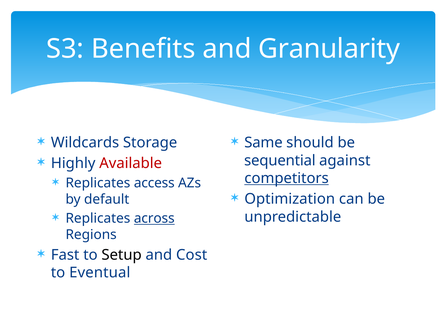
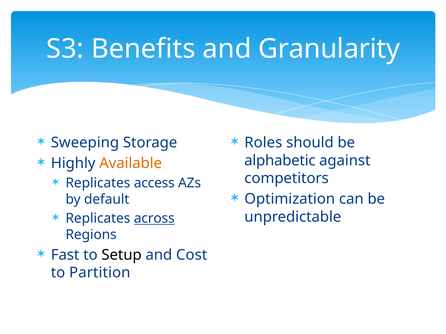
Wildcards: Wildcards -> Sweeping (85, 143)
Same: Same -> Roles (263, 143)
Available colour: red -> orange (131, 164)
sequential: sequential -> alphabetic (280, 161)
competitors underline: present -> none (287, 179)
Eventual: Eventual -> Partition (100, 273)
